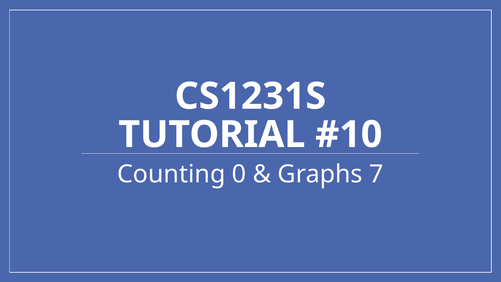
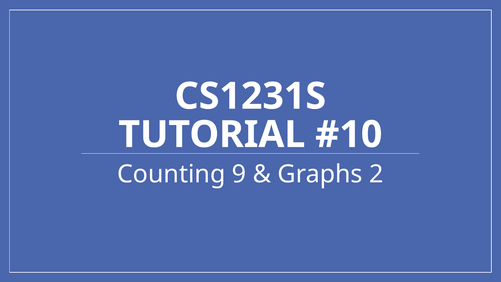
0: 0 -> 9 (239, 174)
7: 7 -> 2 (376, 174)
